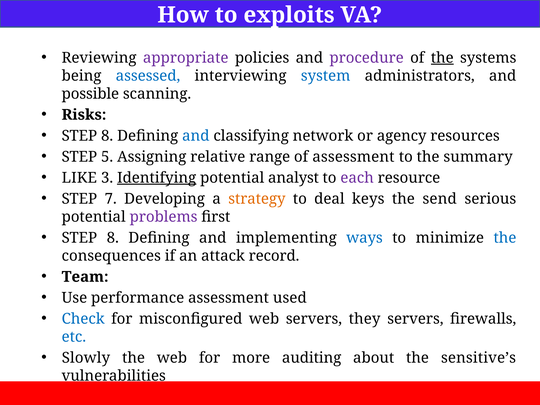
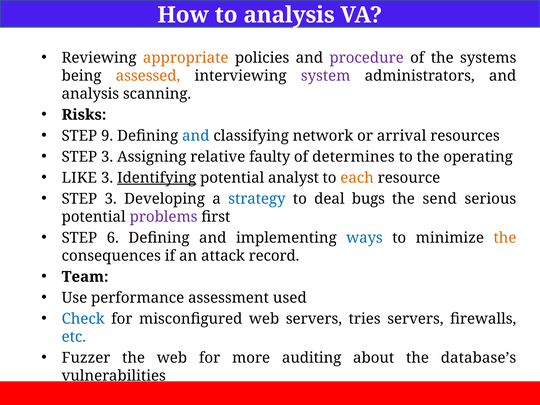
to exploits: exploits -> analysis (289, 15)
appropriate colour: purple -> orange (186, 58)
the underline: present -> none (442, 58)
assessed colour: blue -> orange (148, 76)
system colour: blue -> purple (326, 76)
possible: possible -> analysis (90, 94)
8: 8 -> 9 (107, 136)
agency: agency -> arrival (402, 136)
5: 5 -> 3 (107, 157)
range: range -> faulty (270, 157)
of assessment: assessment -> determines (353, 157)
summary: summary -> operating (478, 157)
each colour: purple -> orange (357, 178)
7: 7 -> 3 (111, 199)
strategy colour: orange -> blue (257, 199)
keys: keys -> bugs (368, 199)
8: 8 -> 6 (113, 238)
the colour: blue -> orange (505, 238)
they: they -> tries (365, 319)
Slowly: Slowly -> Fuzzer (86, 358)
sensitive’s: sensitive’s -> database’s (479, 358)
